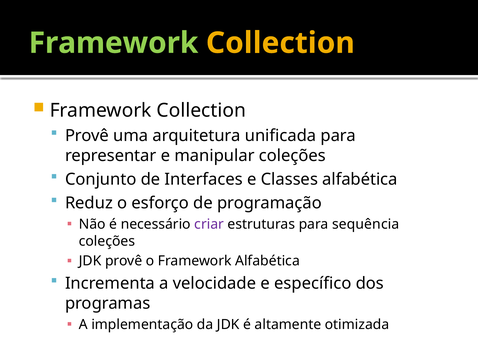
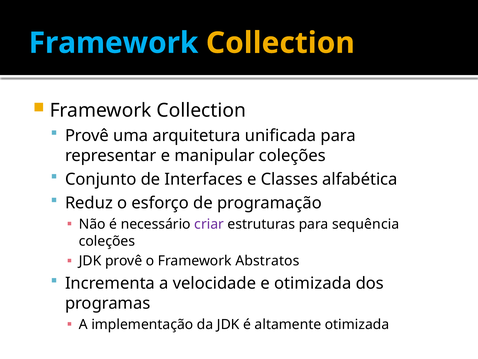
Framework colour: light green -> light blue (114, 43)
Framework Alfabética: Alfabética -> Abstratos (267, 261)
e específico: específico -> otimizada (313, 283)
